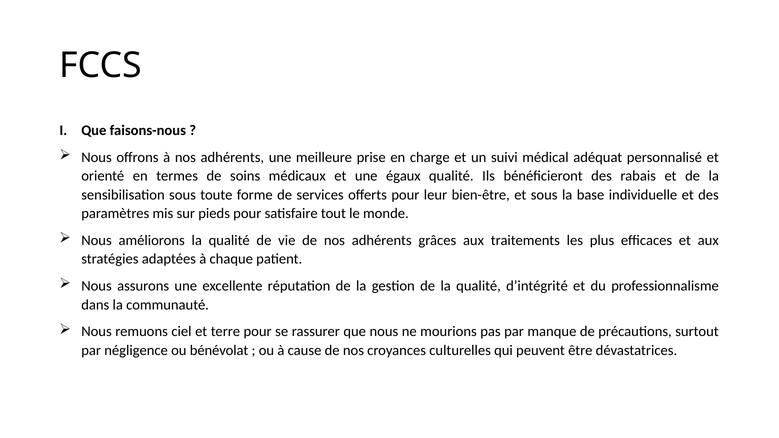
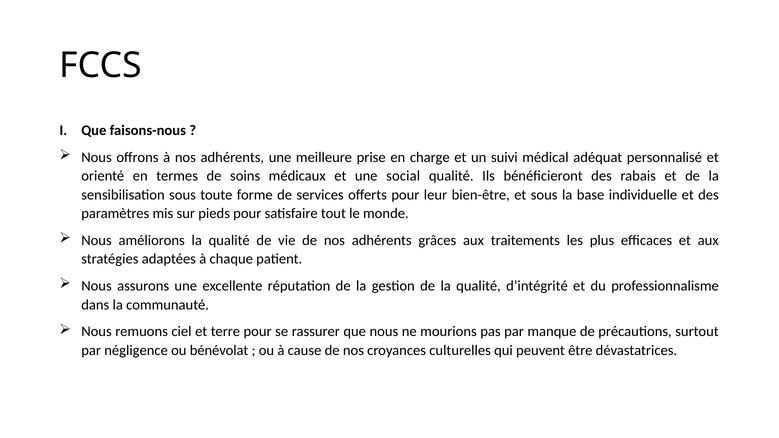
égaux: égaux -> social (403, 176)
